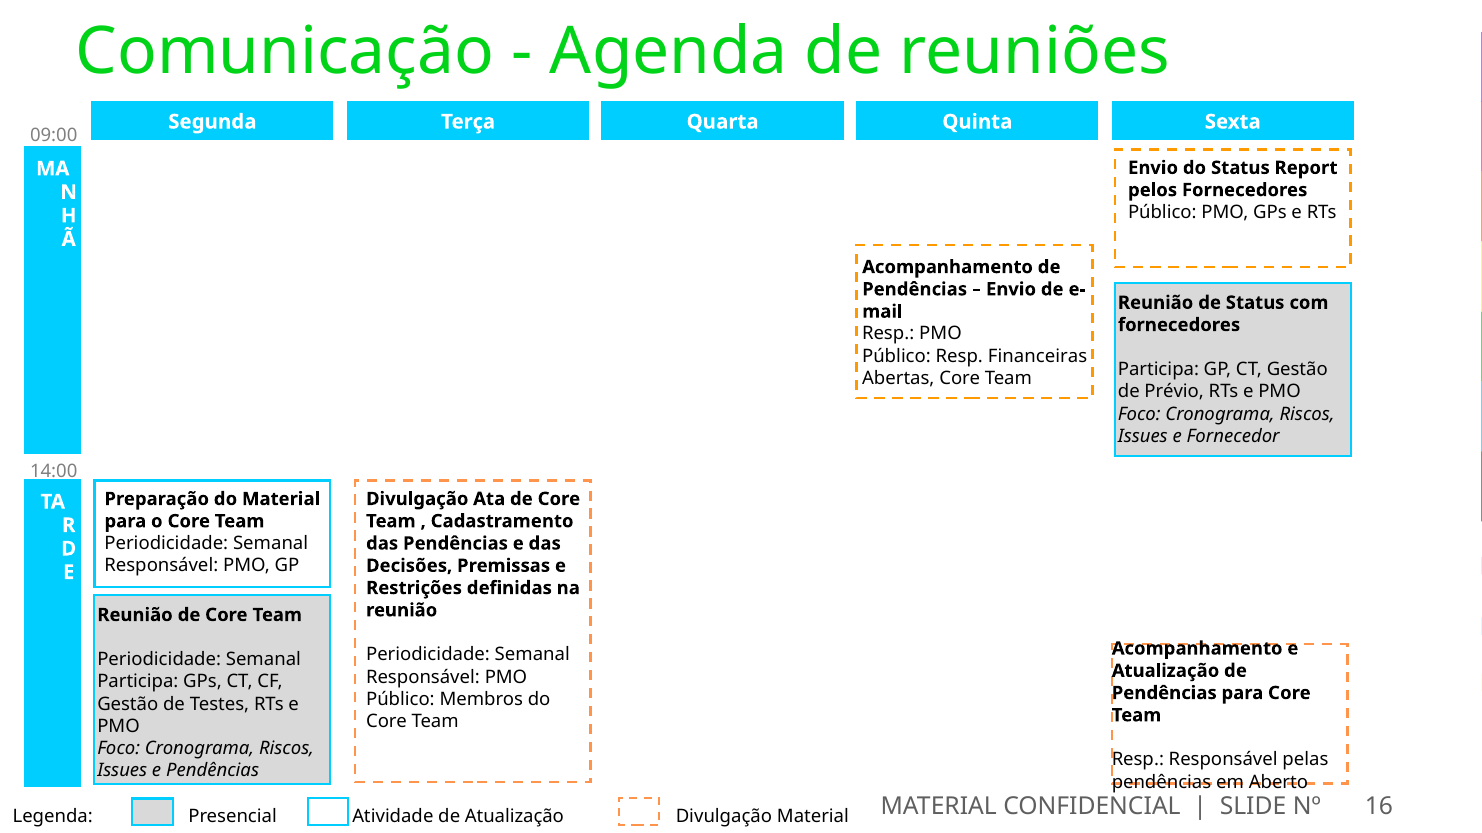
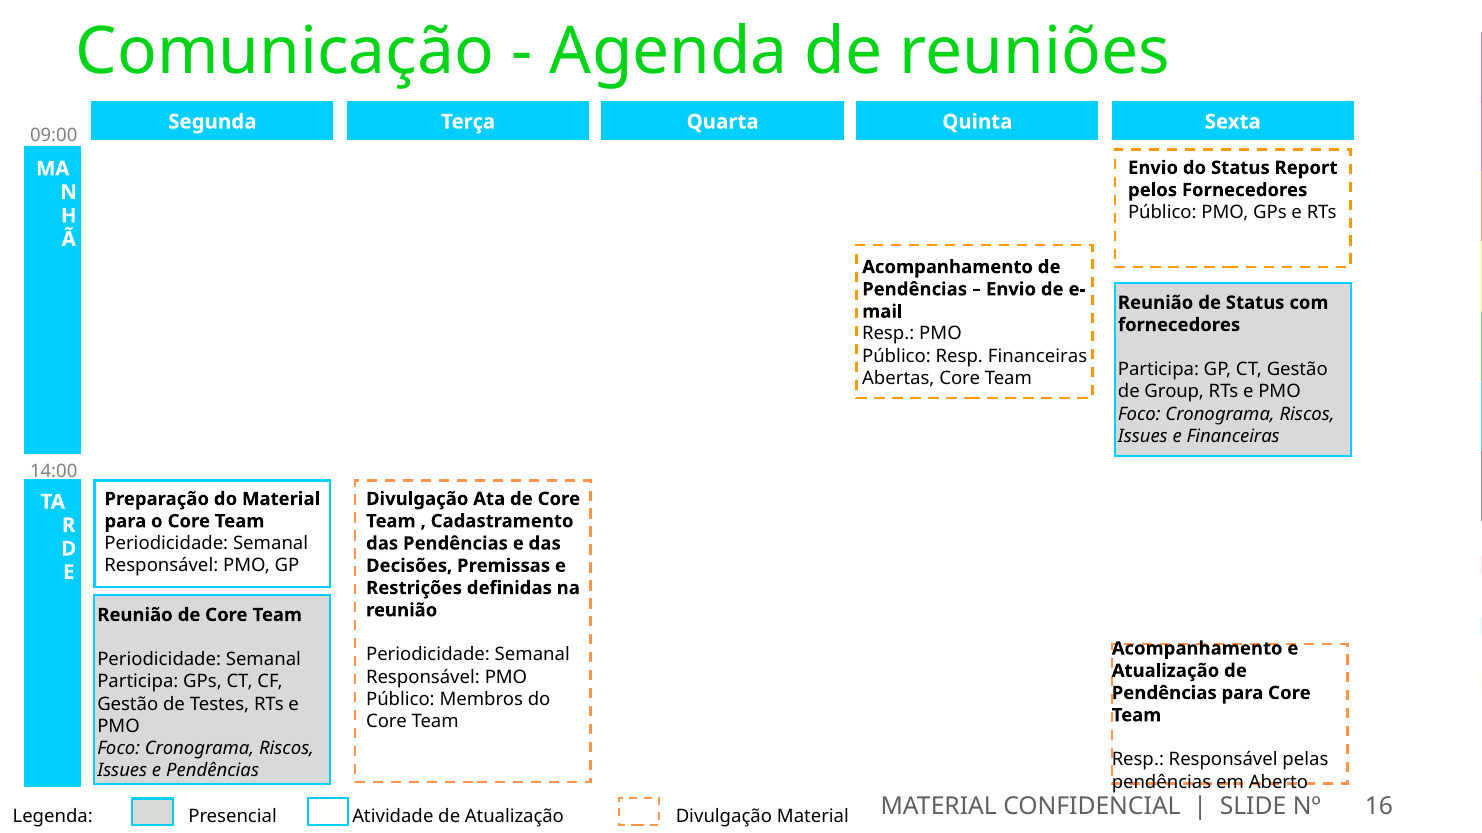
Prévio: Prévio -> Group (1174, 392)
e Fornecedor: Fornecedor -> Financeiras (1233, 437)
